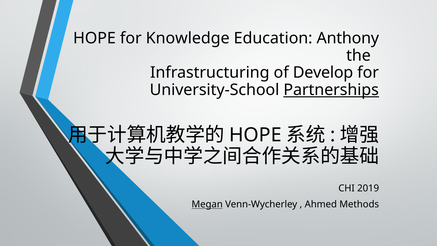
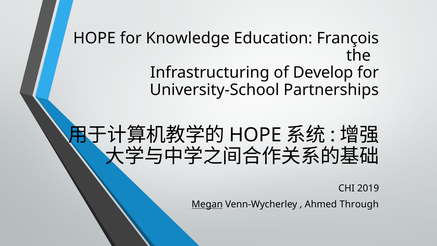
Anthony: Anthony -> François (348, 38)
Partnerships underline: present -> none (331, 90)
Methods: Methods -> Through (359, 204)
